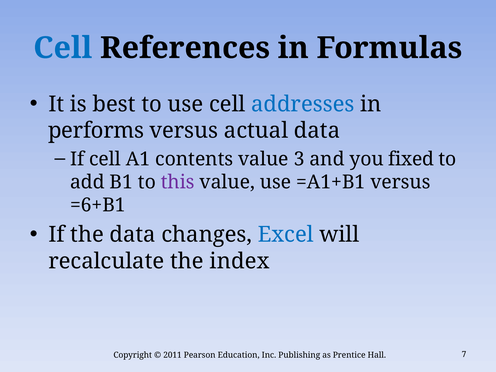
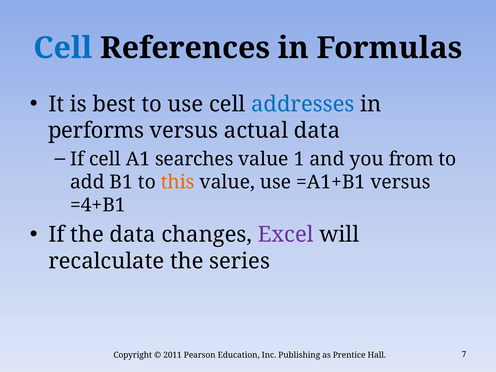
contents: contents -> searches (194, 159)
3: 3 -> 1 (299, 159)
fixed: fixed -> from (411, 159)
this colour: purple -> orange (178, 182)
=6+B1: =6+B1 -> =4+B1 (98, 205)
Excel colour: blue -> purple (286, 235)
index: index -> series (240, 261)
